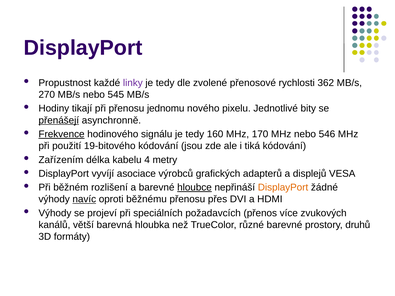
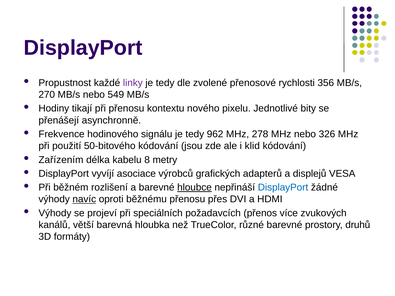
362: 362 -> 356 (326, 83)
545: 545 -> 549 (116, 95)
jednomu: jednomu -> kontextu (166, 109)
přenášejí underline: present -> none (59, 120)
Frekvence underline: present -> none (62, 134)
160: 160 -> 962 (215, 134)
170: 170 -> 278 (260, 134)
546: 546 -> 326 (327, 134)
19-bitového: 19-bitového -> 50-bitového (110, 146)
tiká: tiká -> klid (252, 146)
4: 4 -> 8 (147, 160)
DisplayPort colour: orange -> blue (283, 188)
